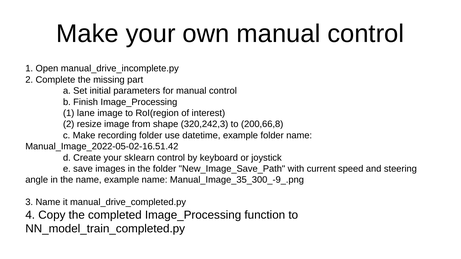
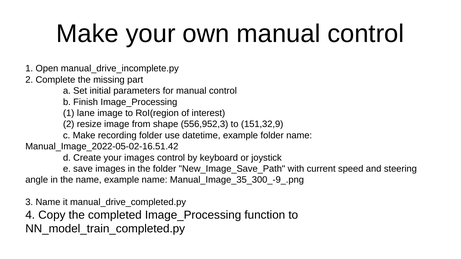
320,242,3: 320,242,3 -> 556,952,3 (205, 124)
200,66,8: 200,66,8 -> 151,32,9 (262, 124)
your sklearn: sklearn -> images (139, 158)
